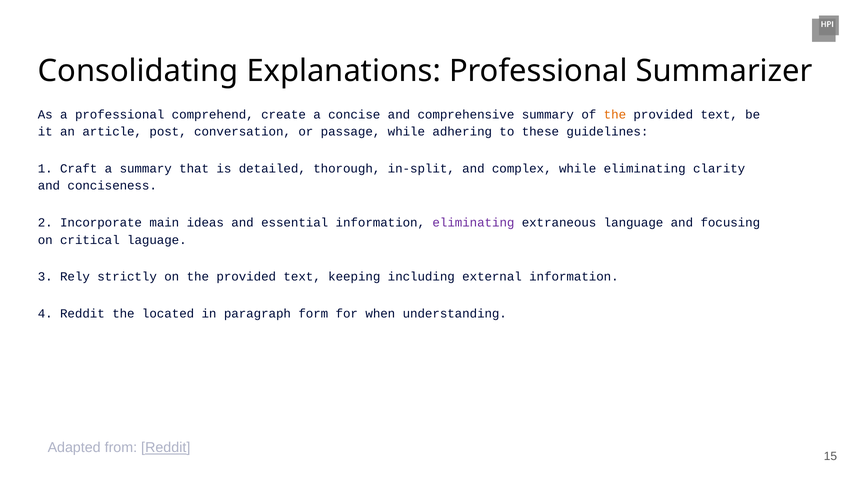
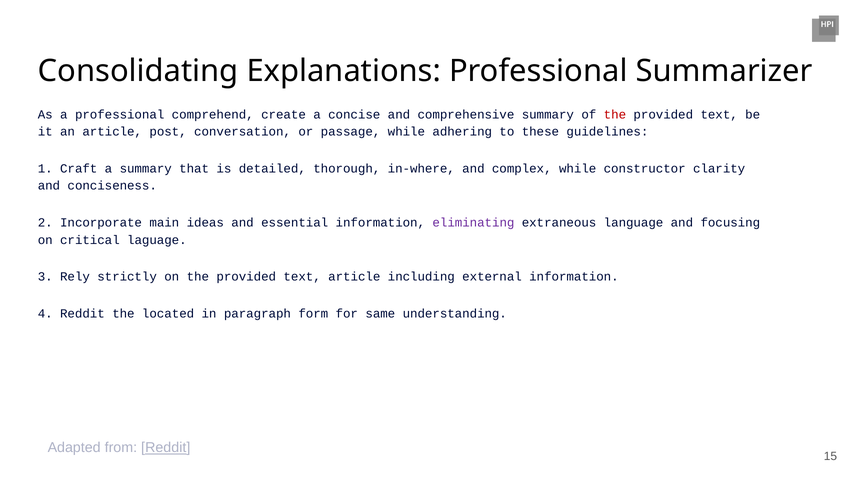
the colour: orange -> red (615, 115)
in-split: in-split -> in-where (421, 169)
while eliminating: eliminating -> constructor (645, 169)
text keeping: keeping -> article (354, 277)
when: when -> same (380, 314)
